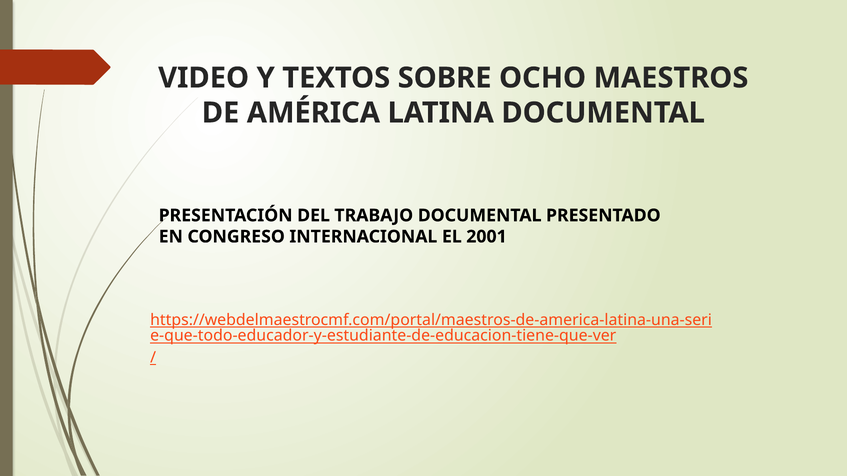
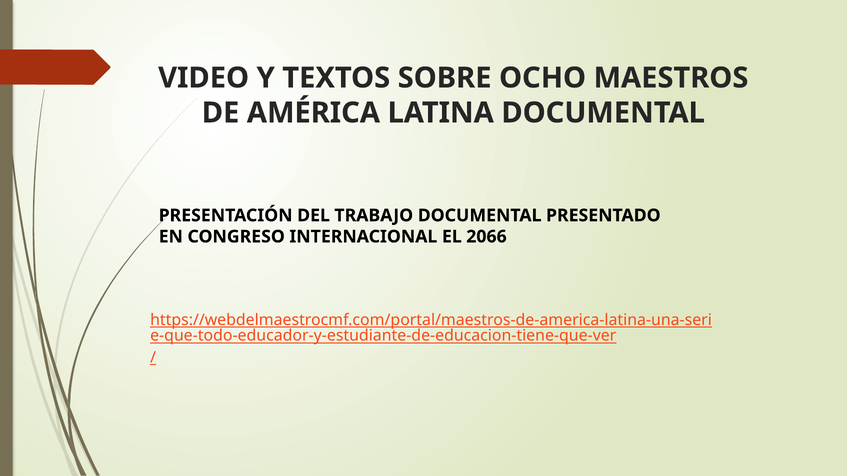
2001: 2001 -> 2066 (486, 237)
